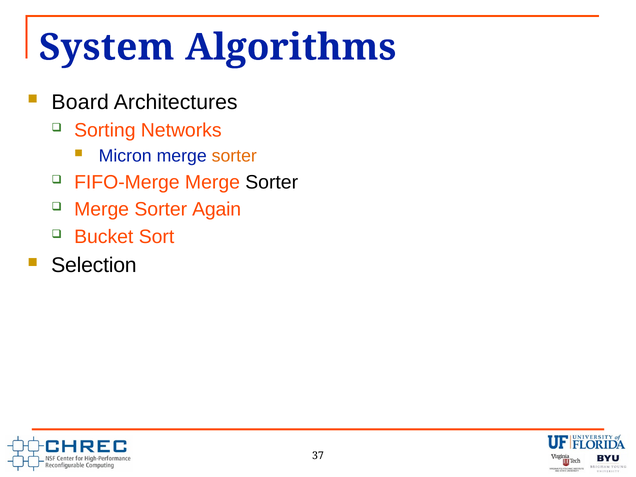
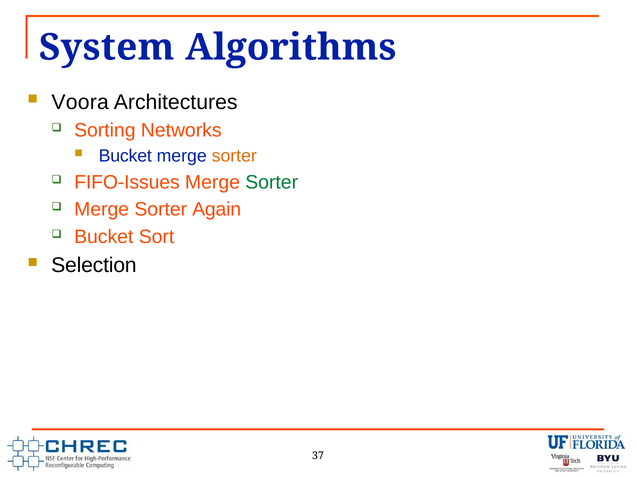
Board: Board -> Voora (80, 102)
Micron: Micron -> Bucket (125, 156)
FIFO-Merge: FIFO-Merge -> FIFO-Issues (127, 182)
Sorter colour: black -> green (272, 182)
